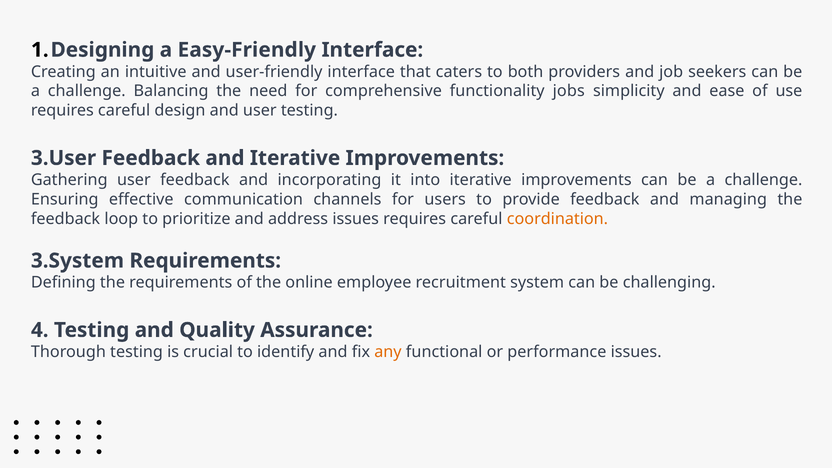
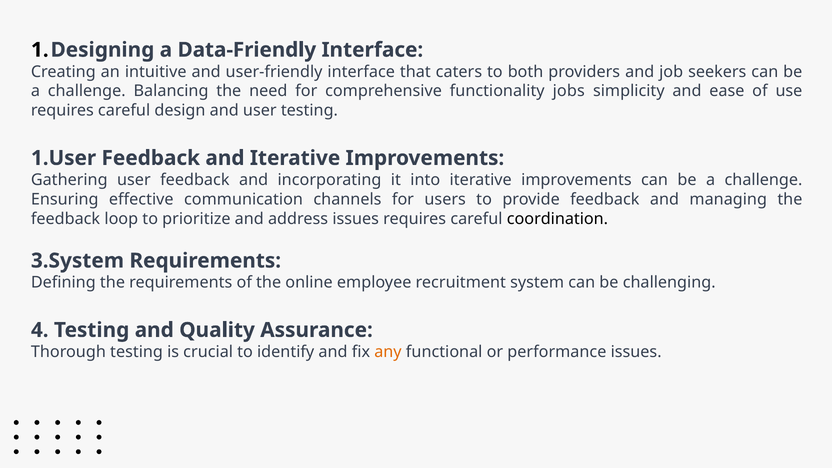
Easy-Friendly: Easy-Friendly -> Data-Friendly (247, 50)
3.User: 3.User -> 1.User (64, 158)
coordination colour: orange -> black (557, 219)
